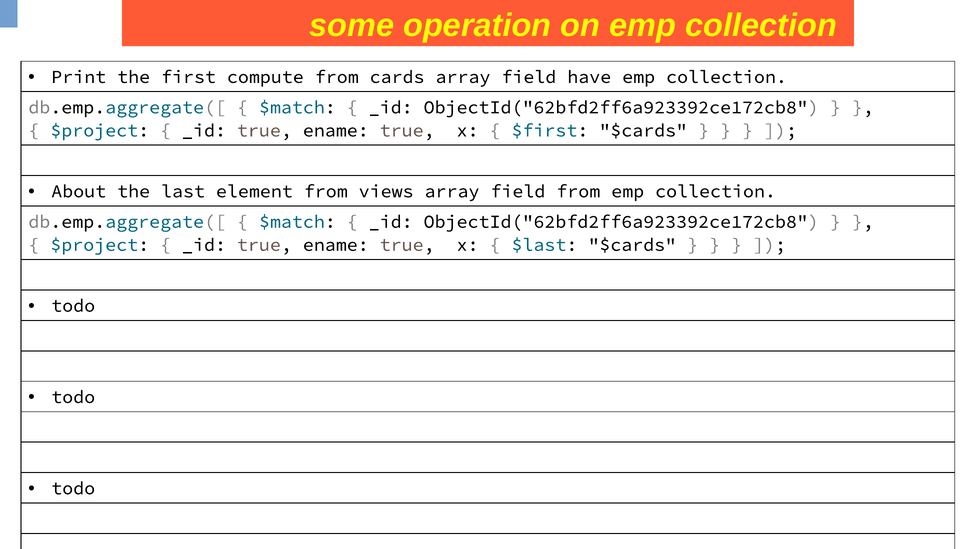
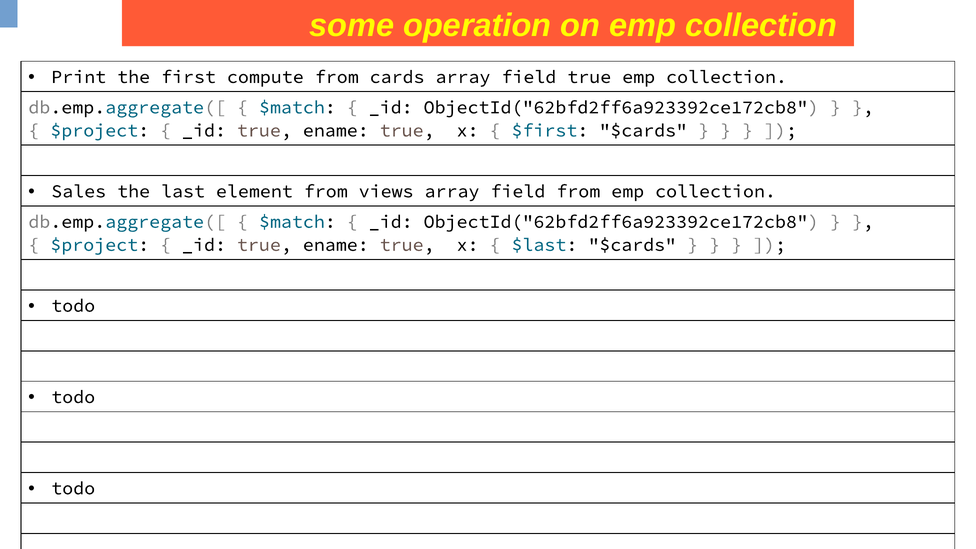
field have: have -> true (589, 77)
About: About -> Sales (79, 191)
